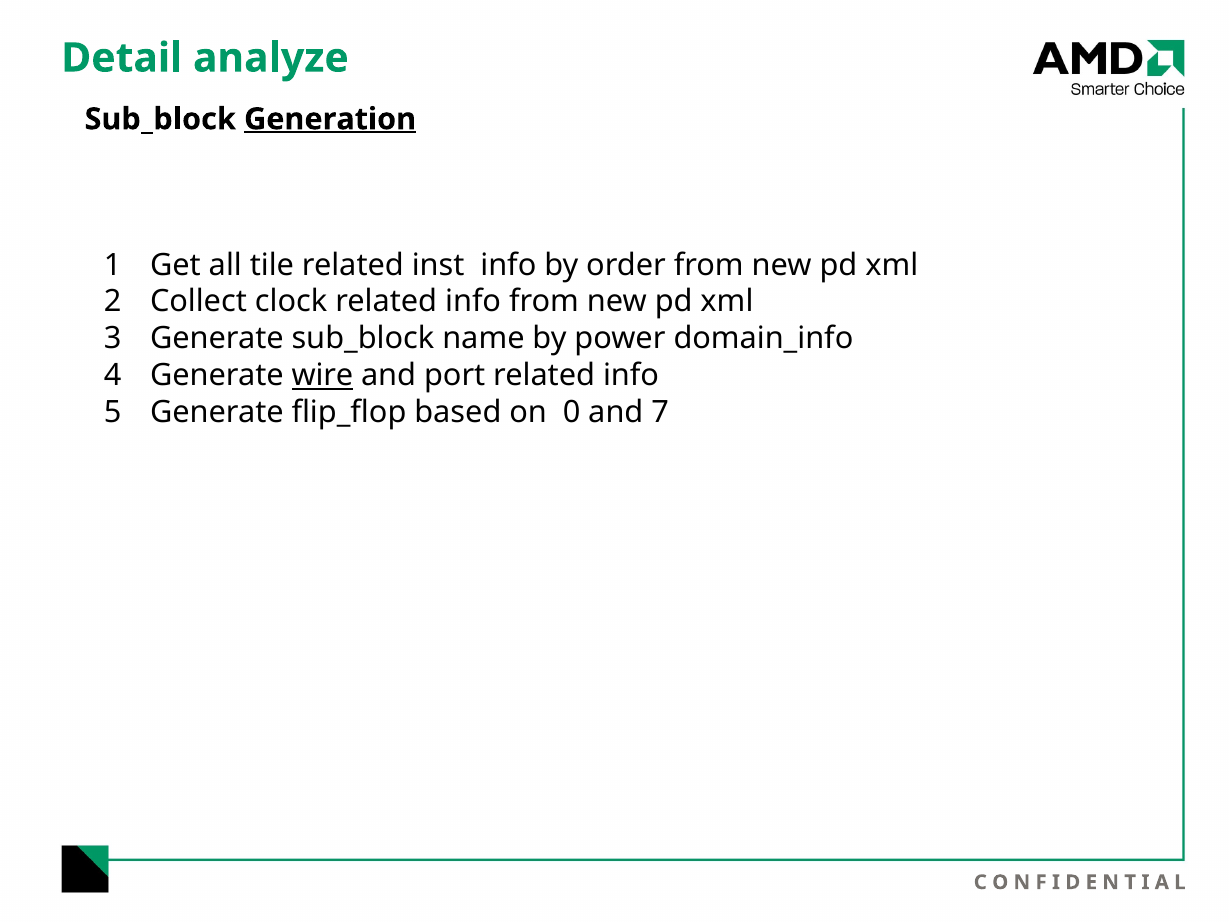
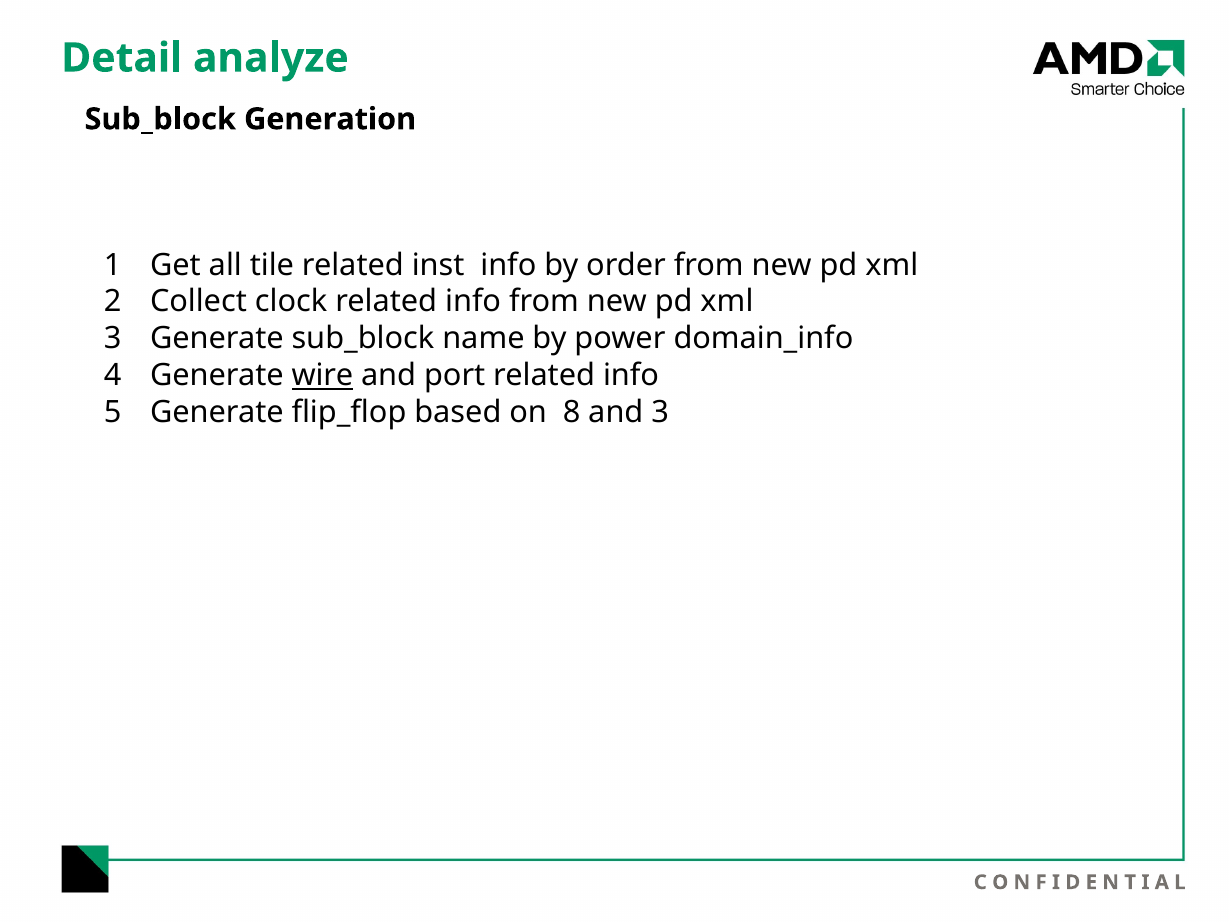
Generation underline: present -> none (330, 119)
0: 0 -> 8 (572, 412)
and 7: 7 -> 3 (660, 412)
